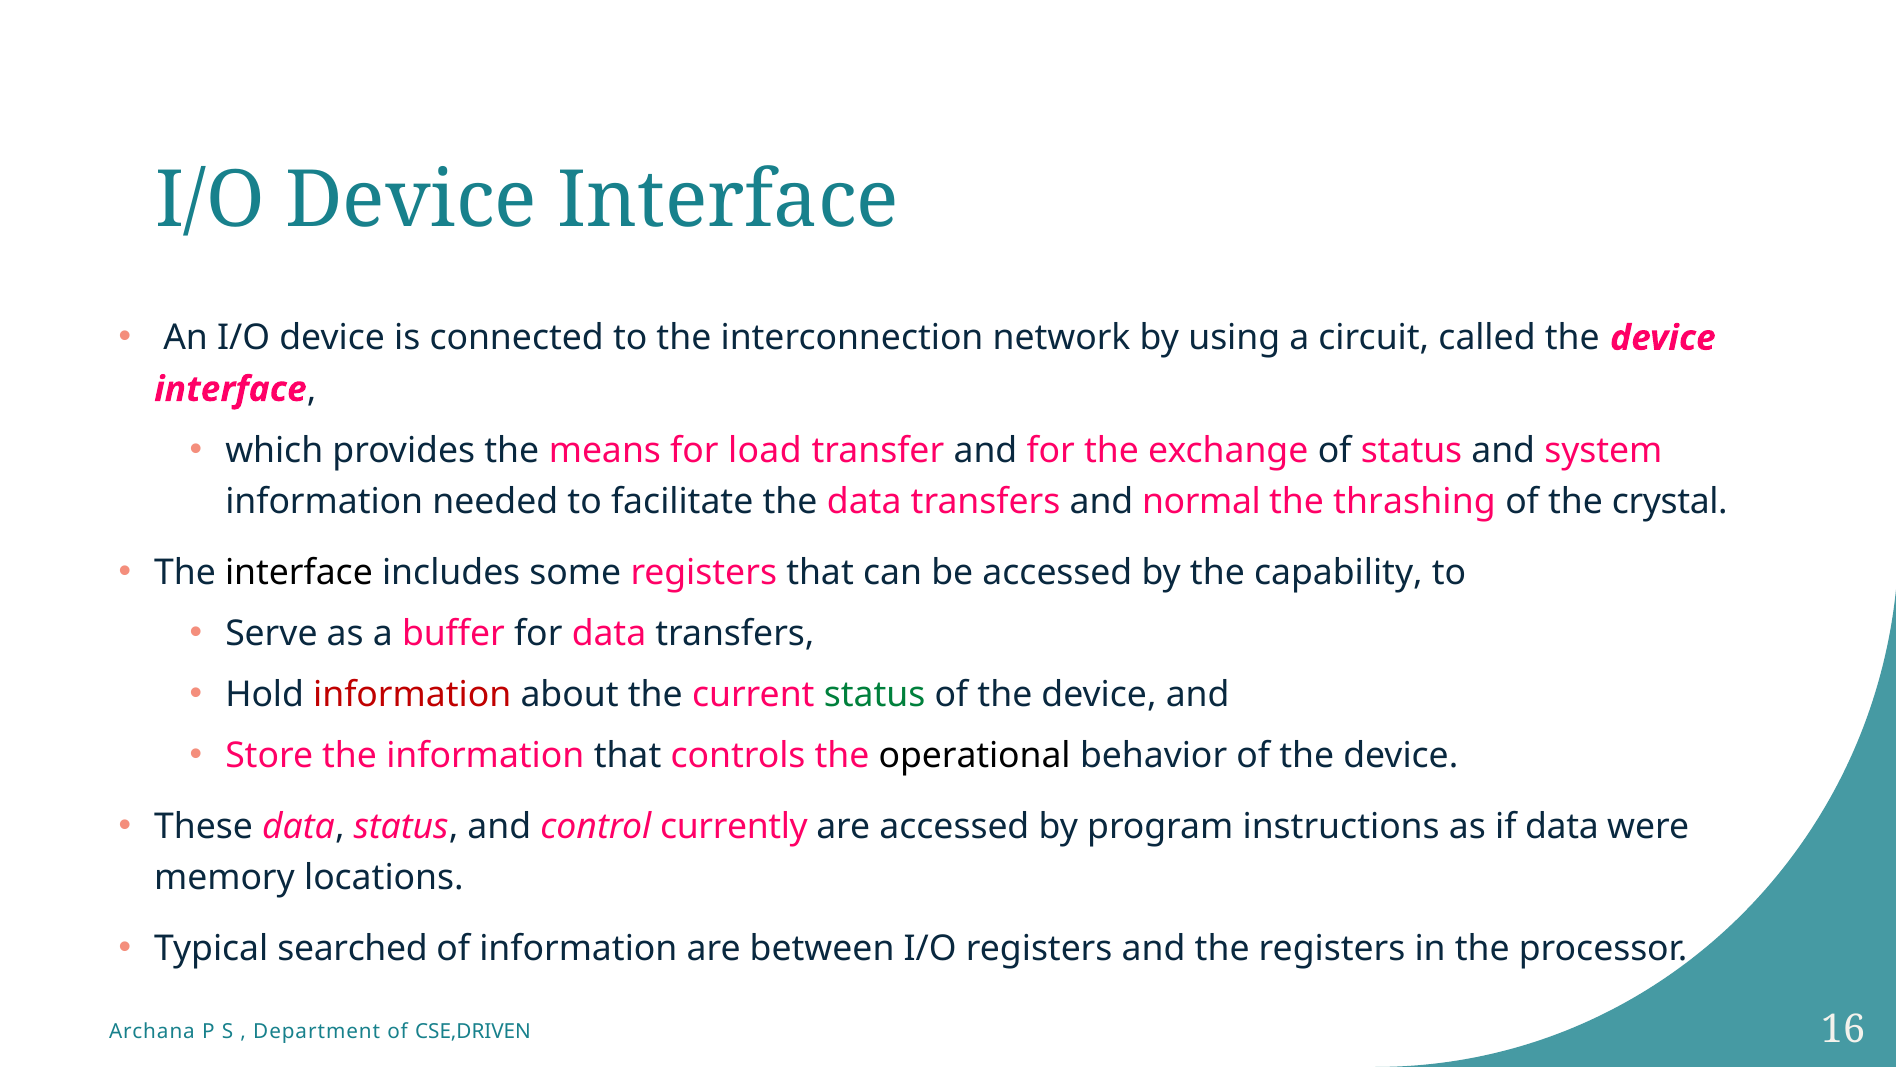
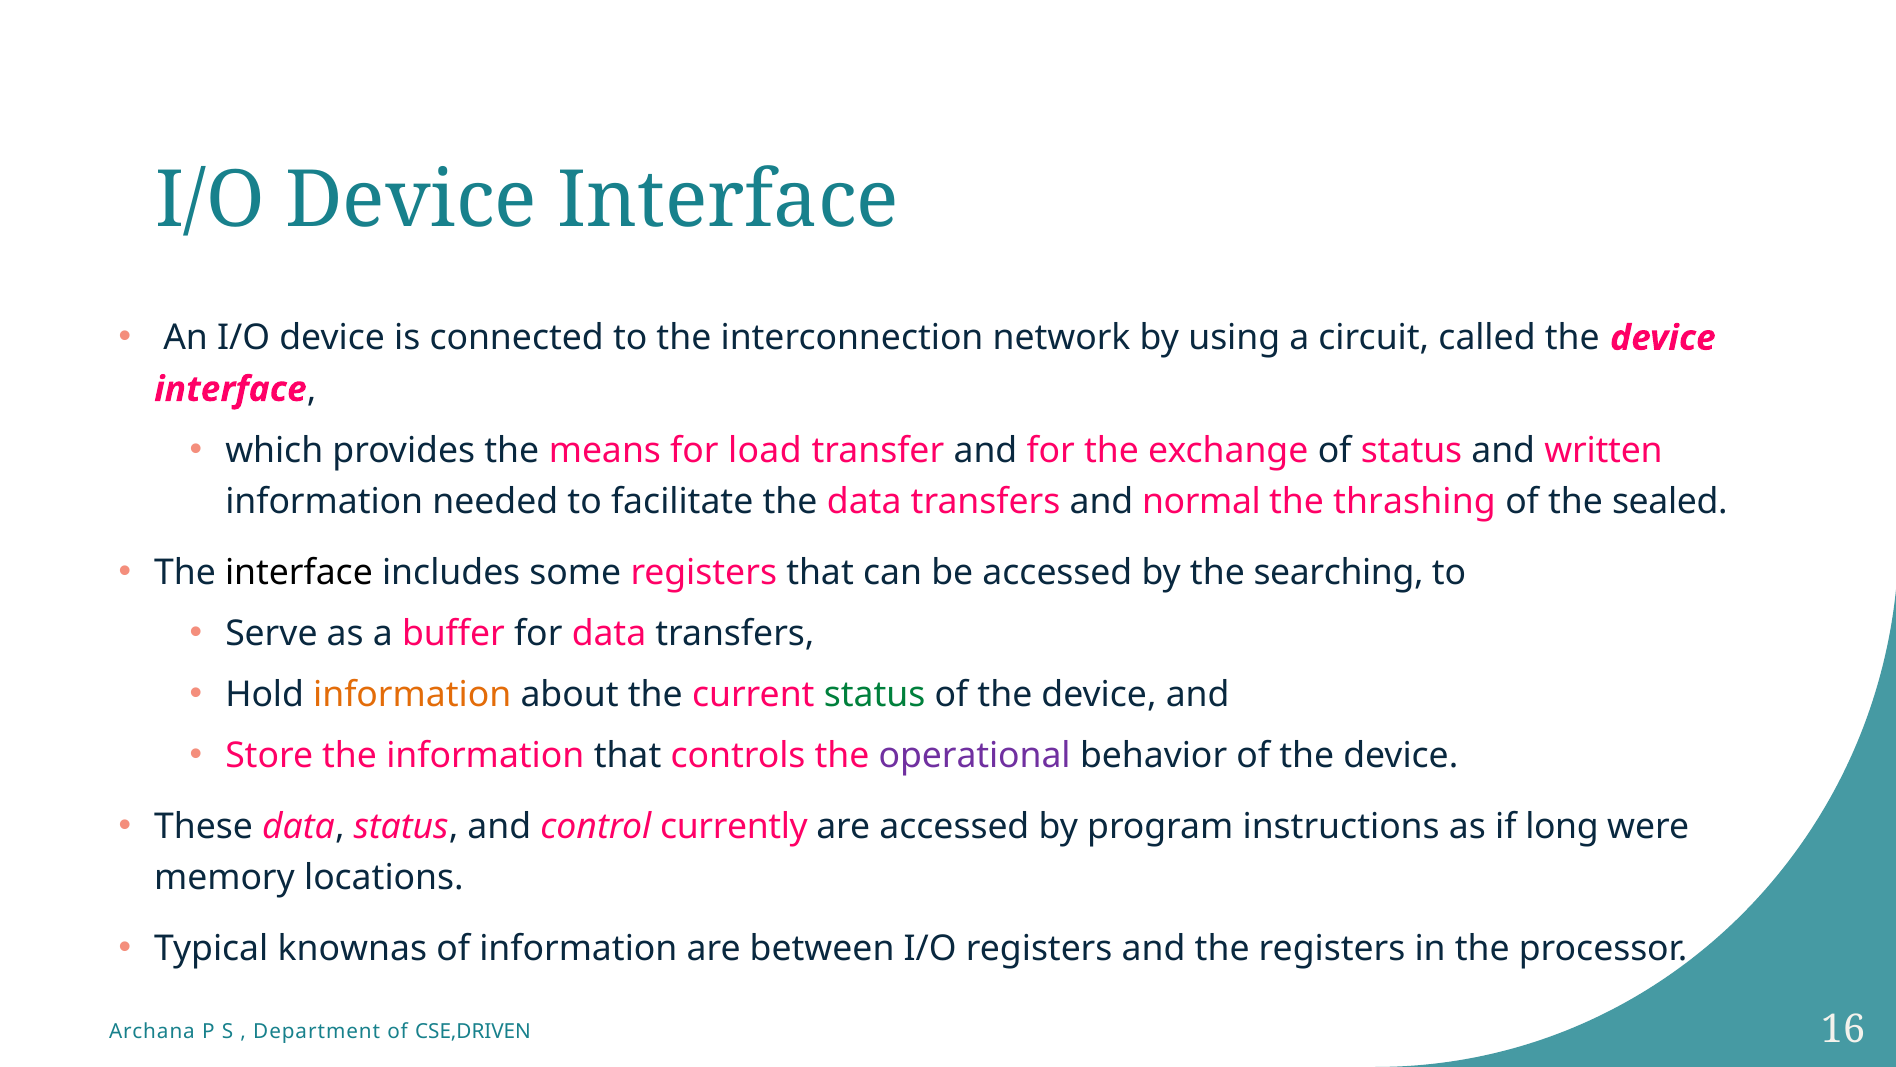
system: system -> written (1604, 450)
crystal: crystal -> sealed (1670, 501)
capability: capability -> searching (1339, 572)
information colour: red -> orange (412, 694)
operational colour: black -> purple (975, 755)
if data: data -> long (1562, 826)
searched: searched -> knownas (352, 948)
